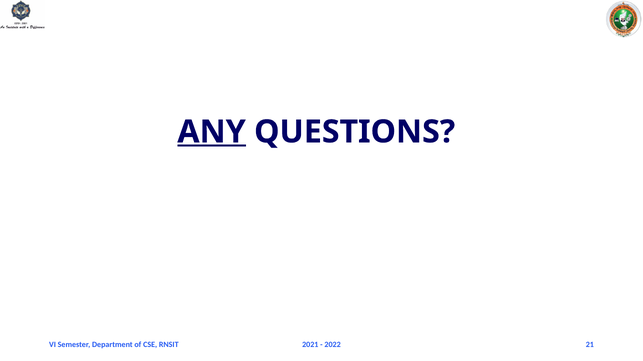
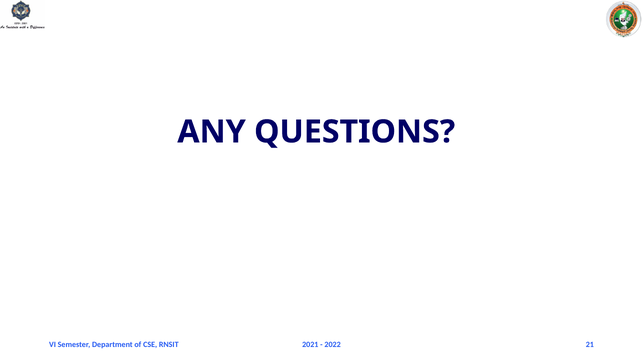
ANY underline: present -> none (212, 132)
